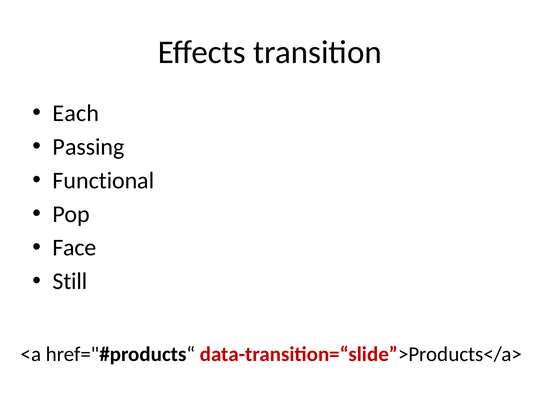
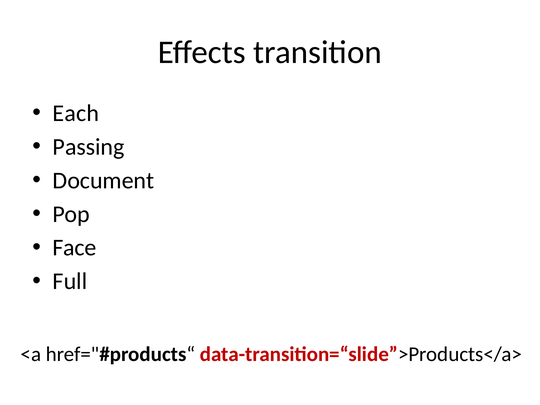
Functional: Functional -> Document (103, 181)
Still: Still -> Full (70, 281)
